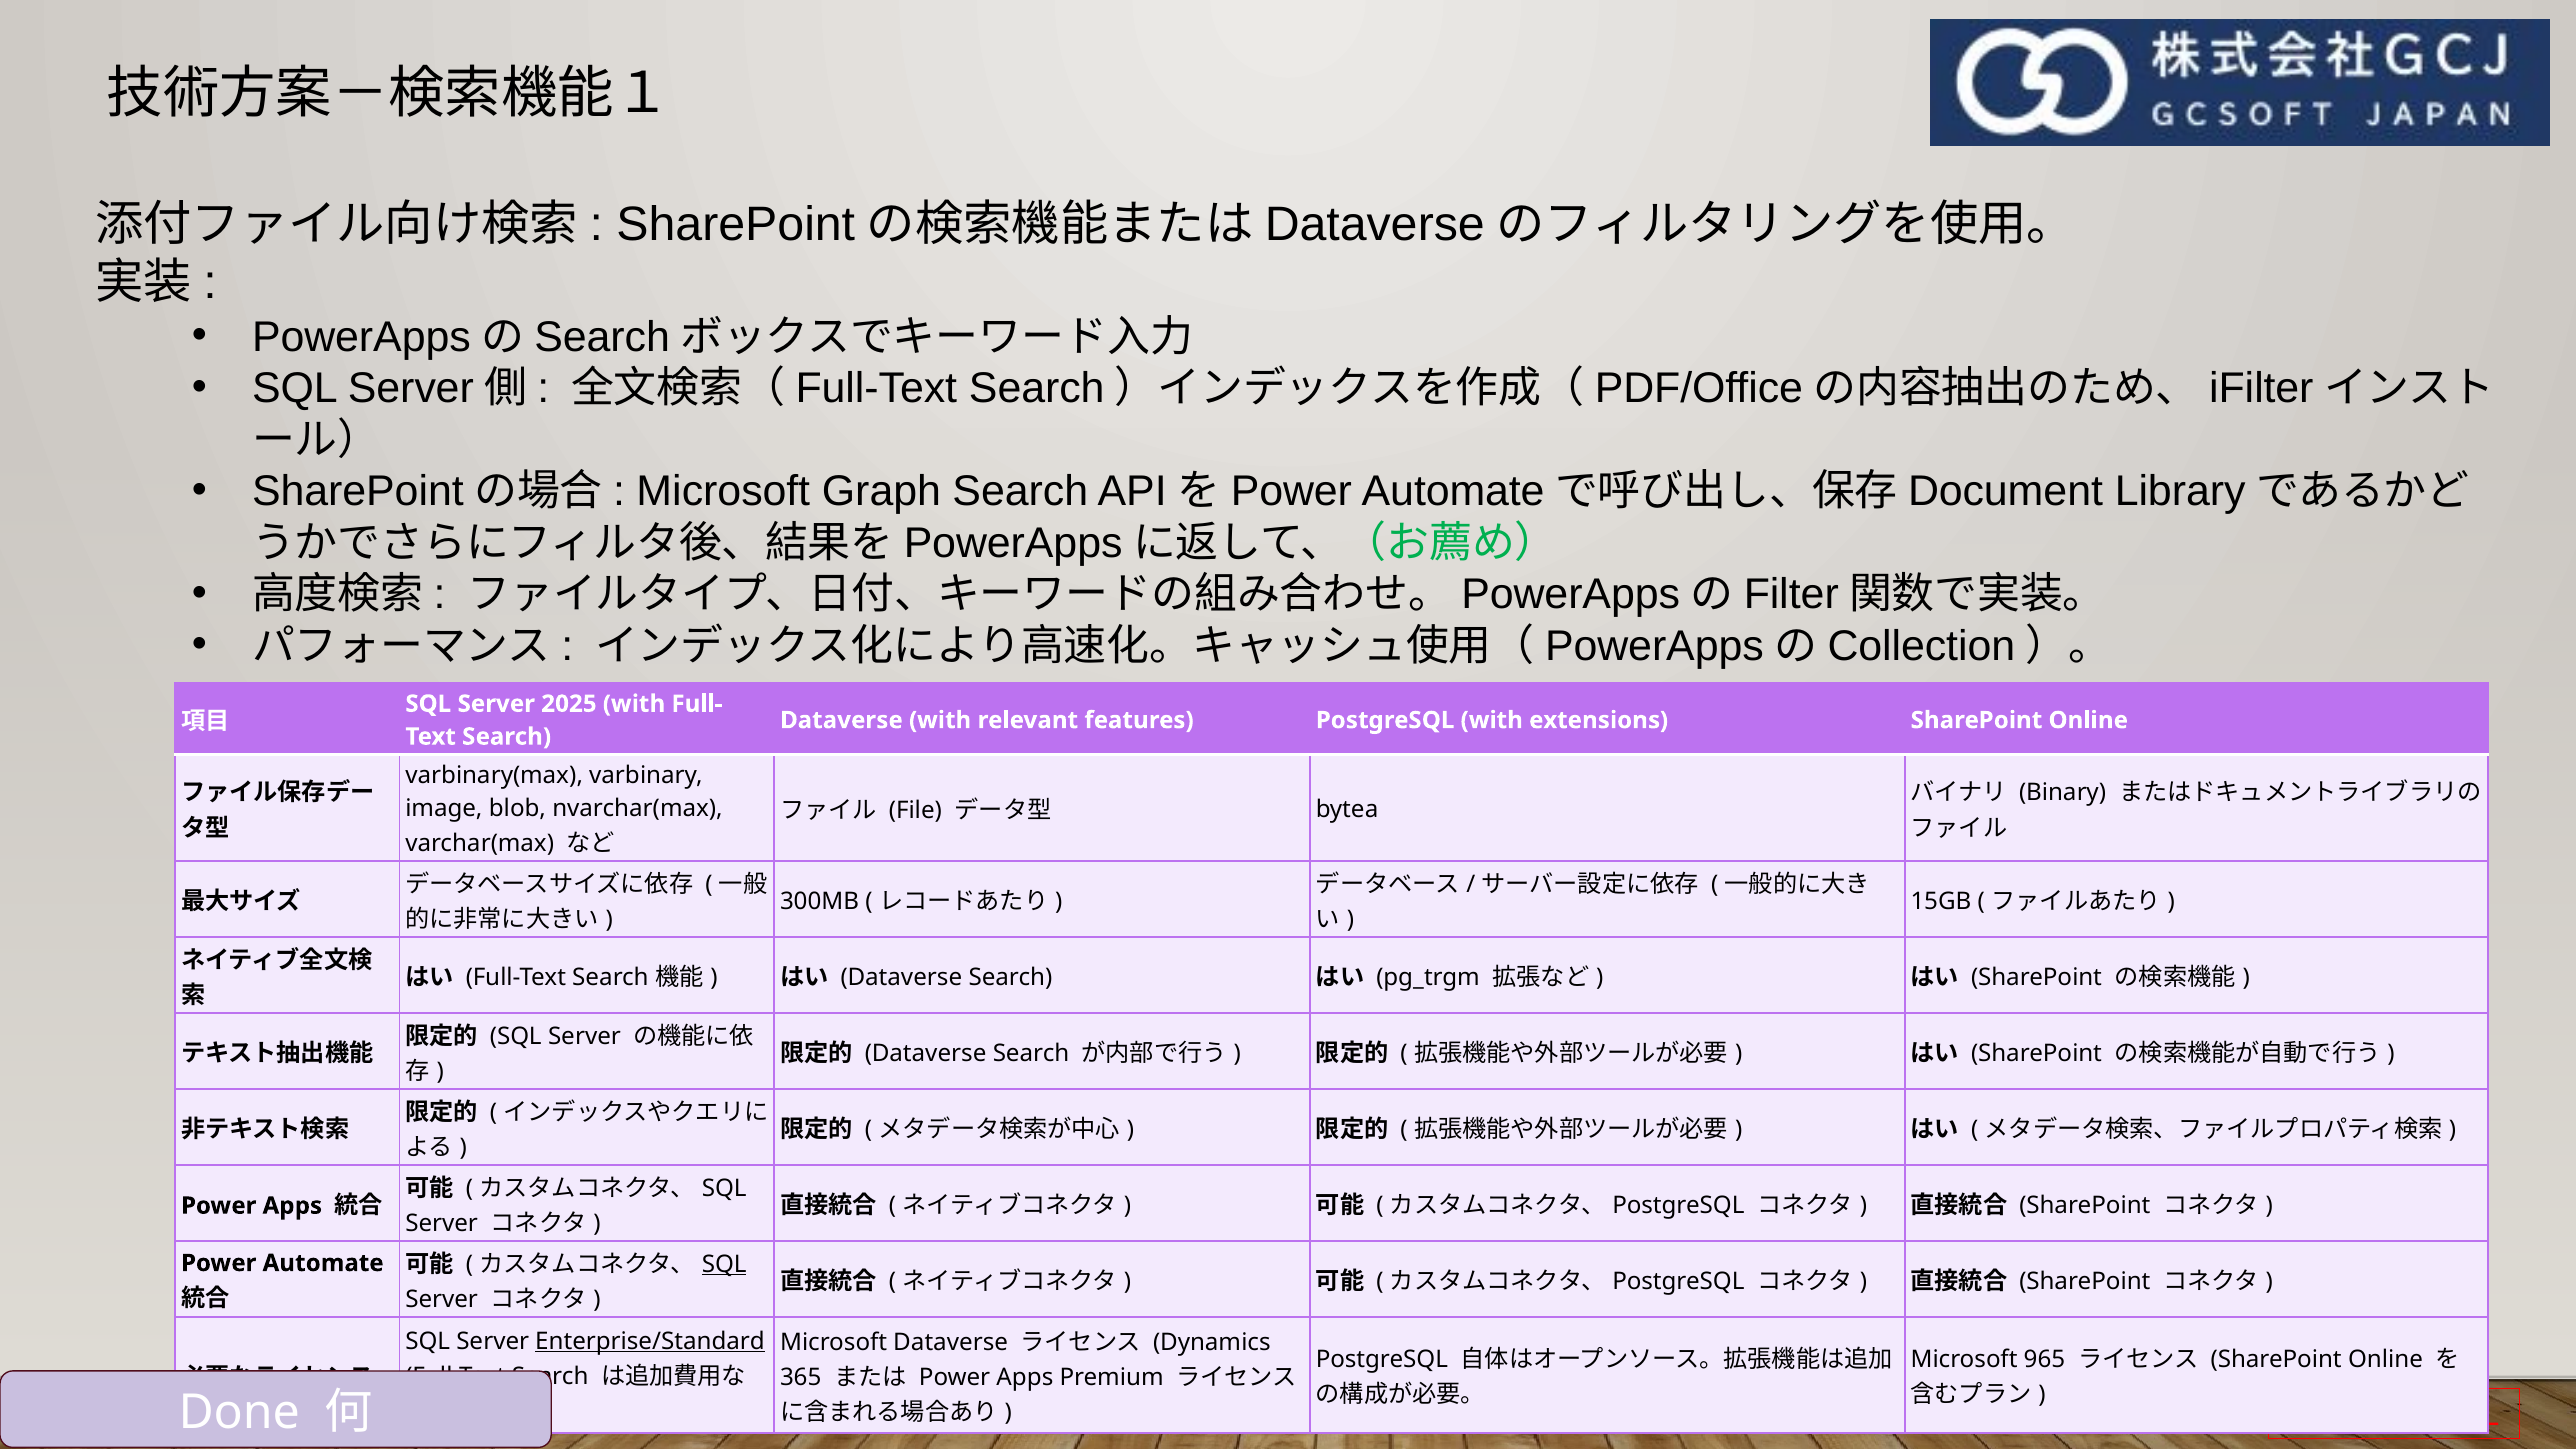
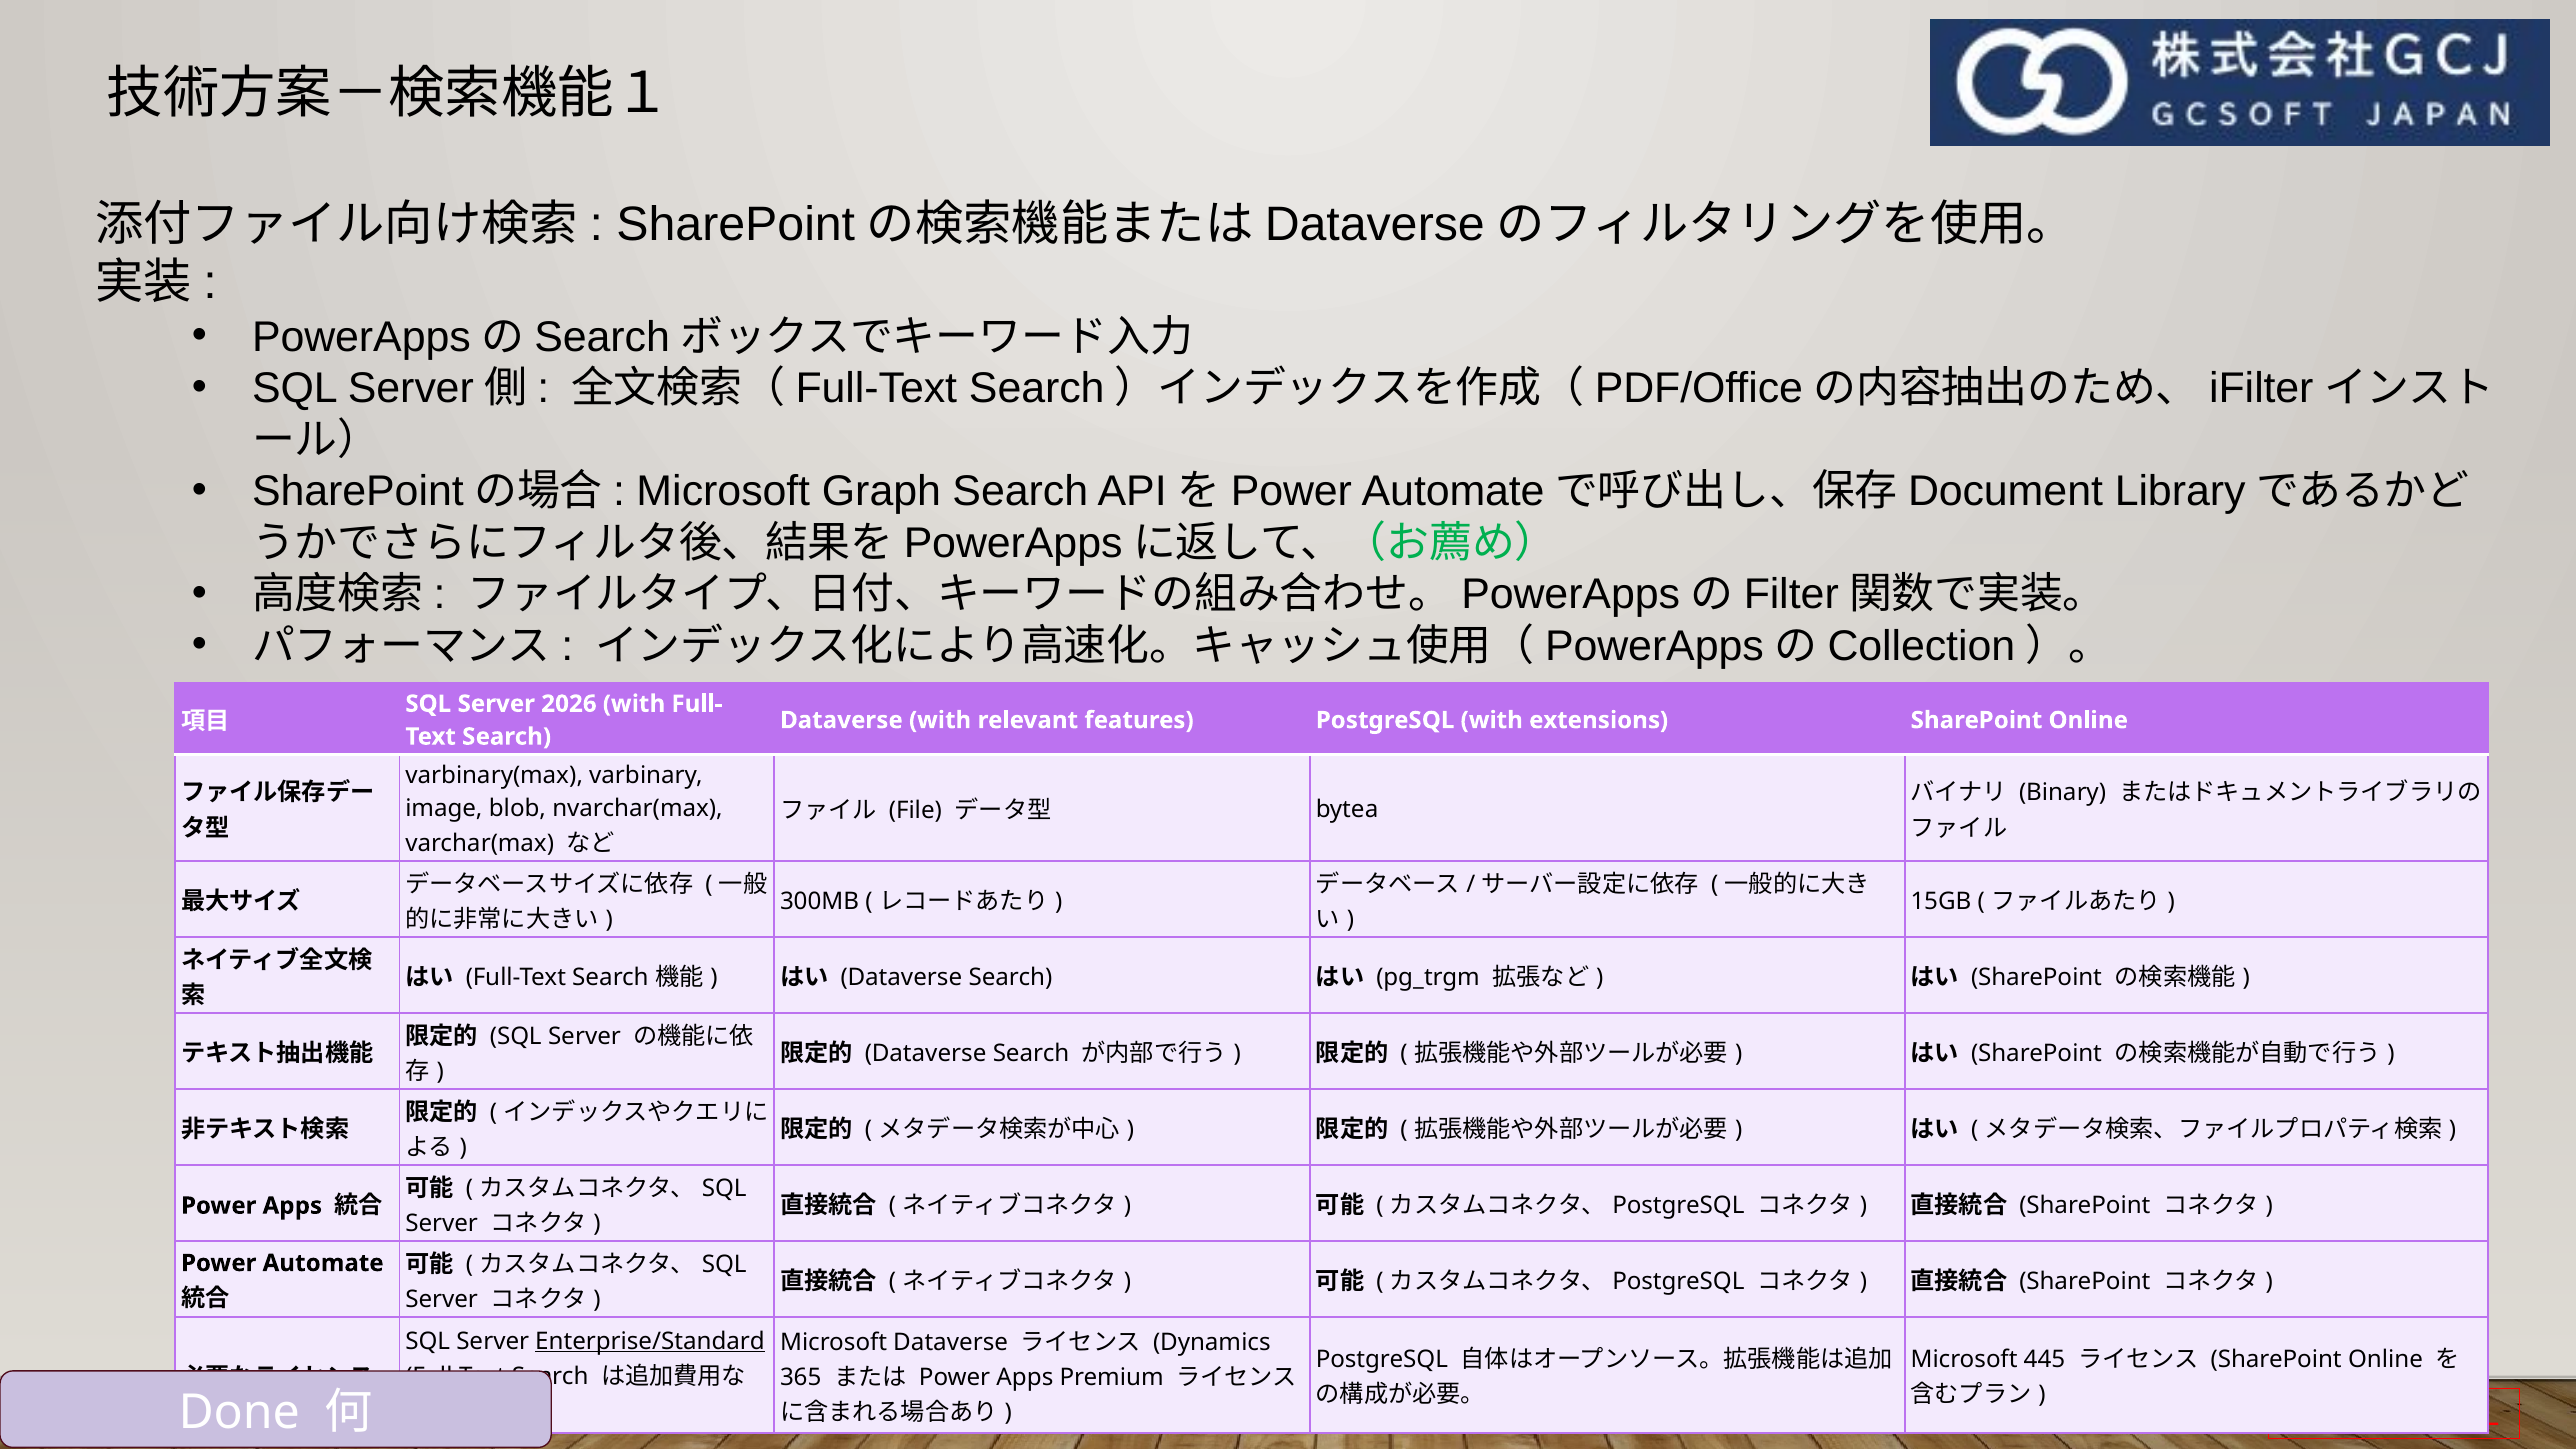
2025: 2025 -> 2026 (569, 704)
SQL underline: present -> none (724, 1264)
965: 965 -> 445 (2044, 1360)
